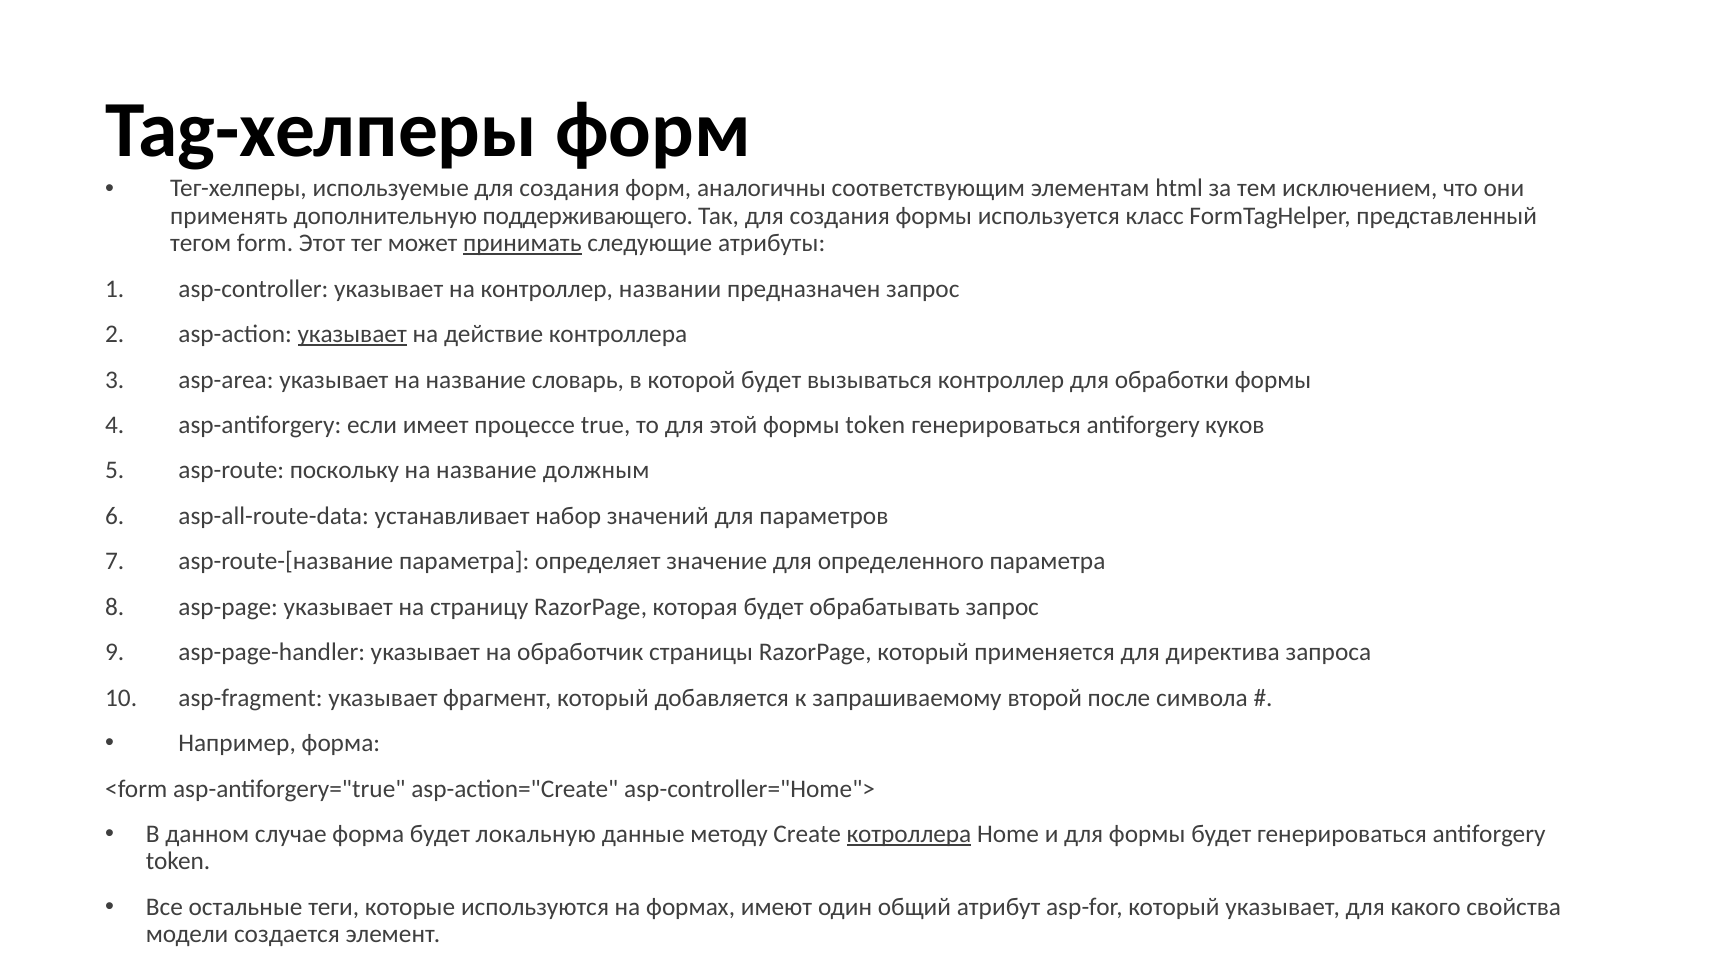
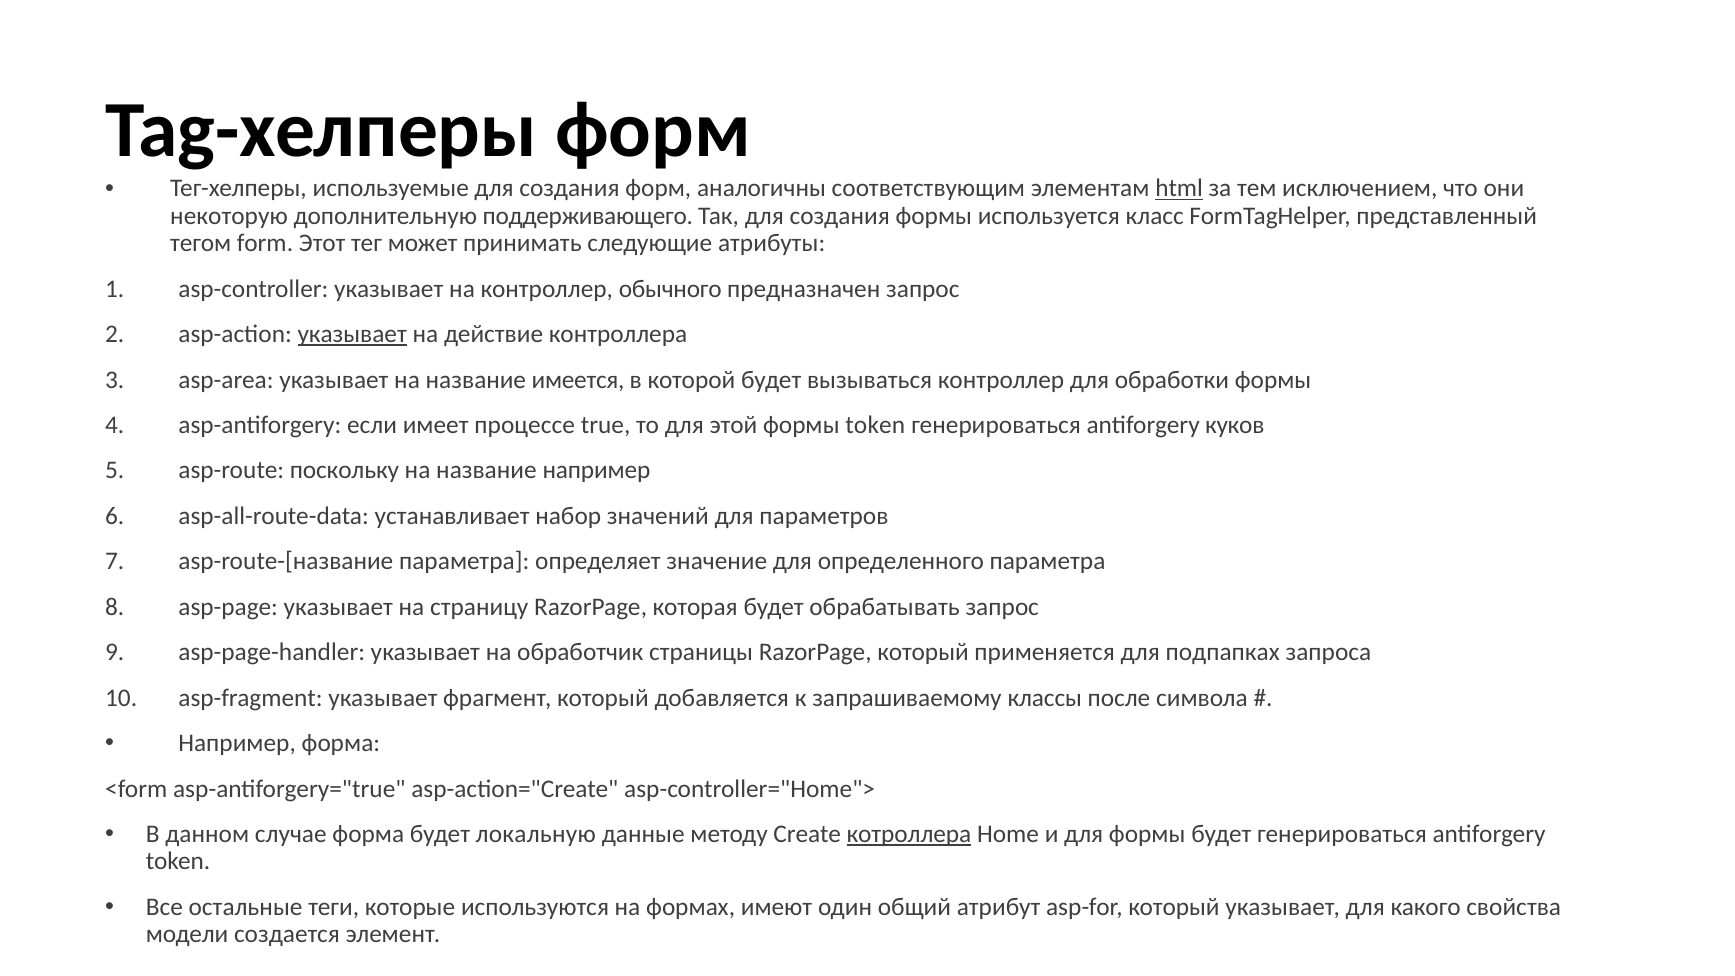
html underline: none -> present (1179, 189)
применять: применять -> некоторую (229, 216)
принимать underline: present -> none (522, 243)
названии: названии -> обычного (670, 289)
словарь: словарь -> имеется (578, 380)
название должным: должным -> например (596, 471)
директива: директива -> подпапках (1223, 652)
второй: второй -> классы (1045, 698)
